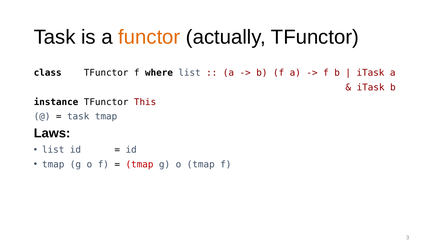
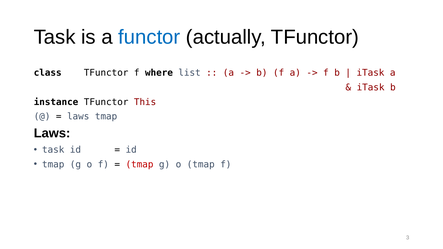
functor colour: orange -> blue (149, 37)
task: task -> laws (78, 117)
list: list -> task (53, 150)
